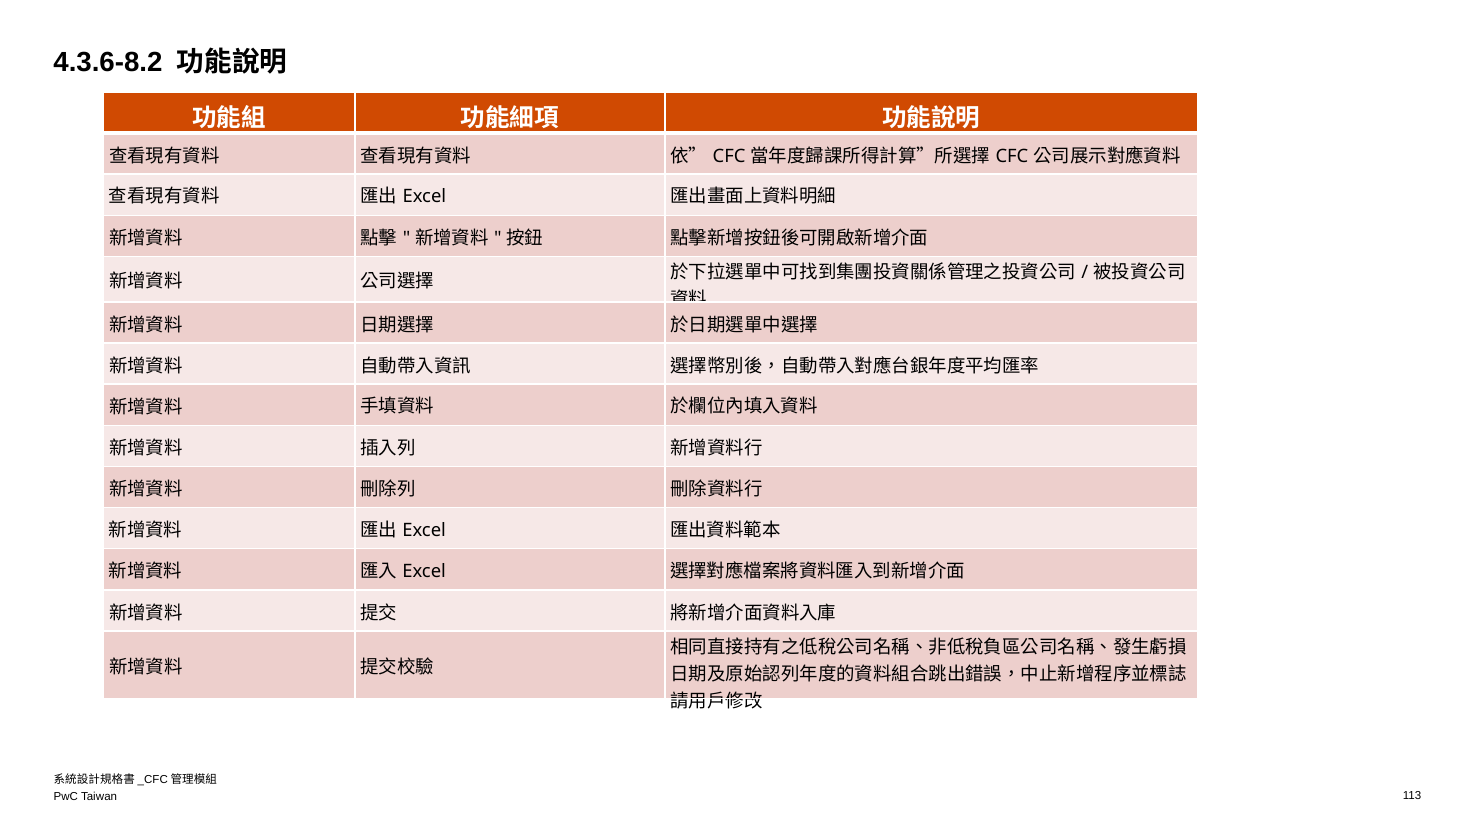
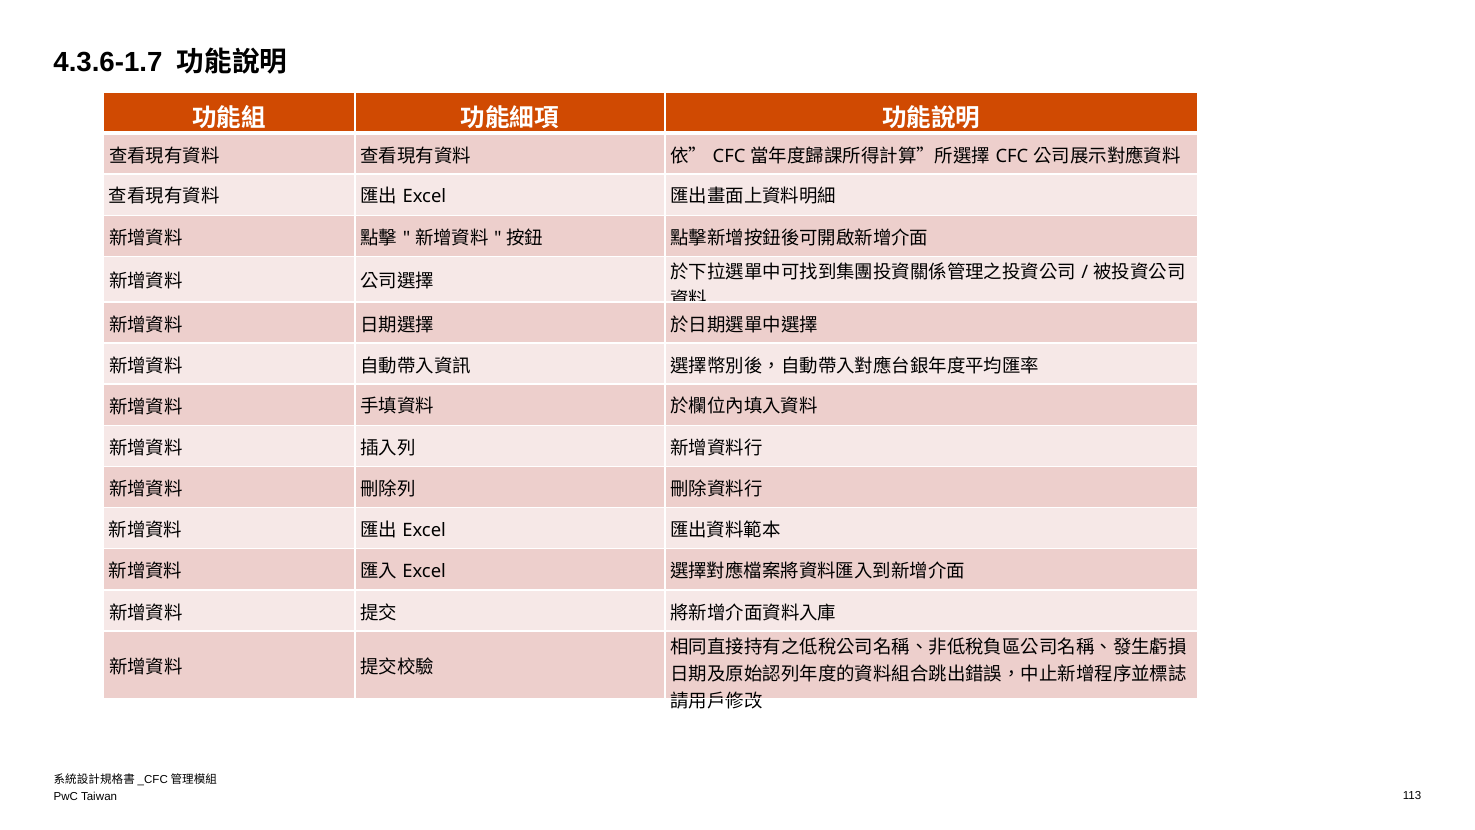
4.3.6-8.2: 4.3.6-8.2 -> 4.3.6-1.7 (108, 63)
